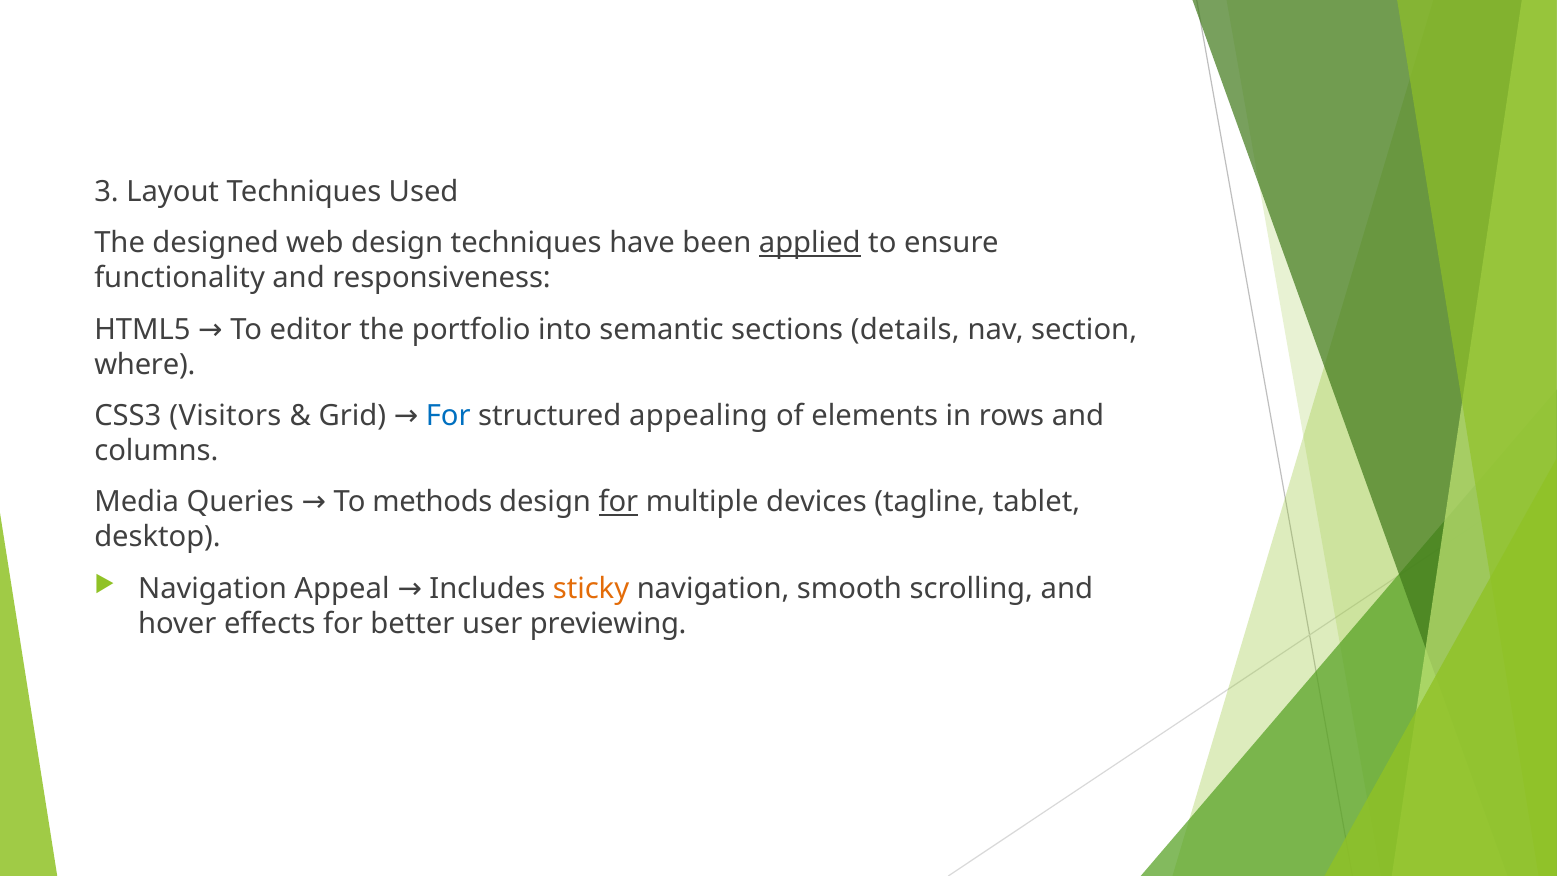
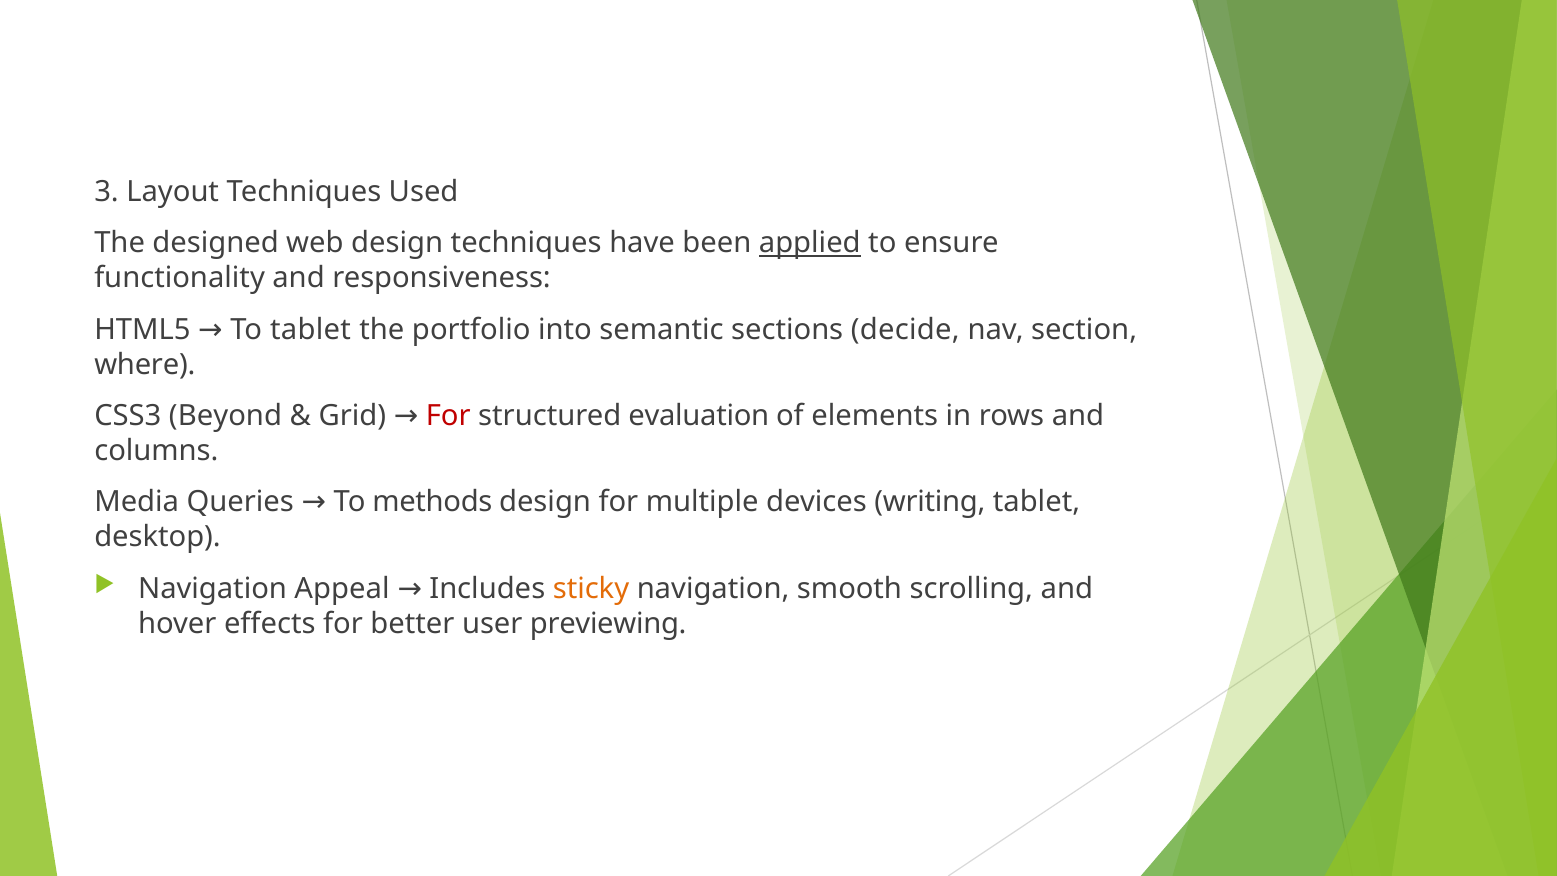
To editor: editor -> tablet (311, 330)
details: details -> decide (905, 330)
Visitors: Visitors -> Beyond (226, 416)
For colour: blue -> red (448, 416)
appealing: appealing -> evaluation (699, 416)
for underline: present -> none (618, 502)
tagline: tagline -> writing (930, 502)
